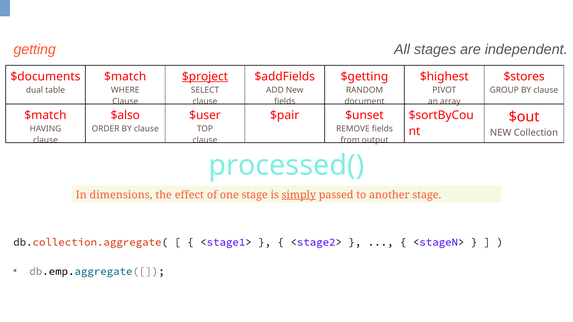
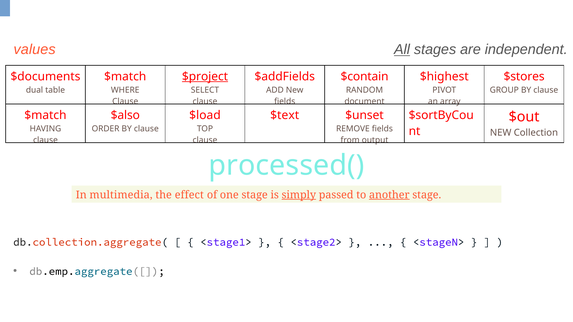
getting: getting -> values (35, 50)
All underline: none -> present (402, 50)
$getting: $getting -> $contain (365, 76)
$user: $user -> $load (205, 115)
$pair: $pair -> $text (285, 115)
dimensions: dimensions -> multimedia (121, 195)
another underline: none -> present (389, 195)
